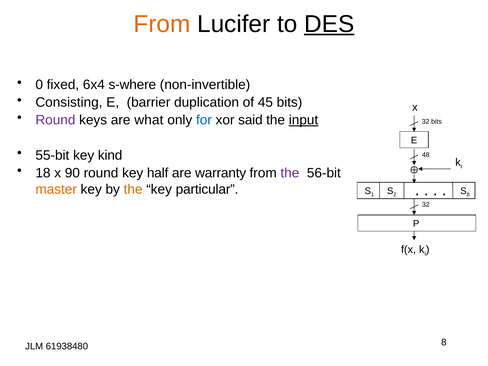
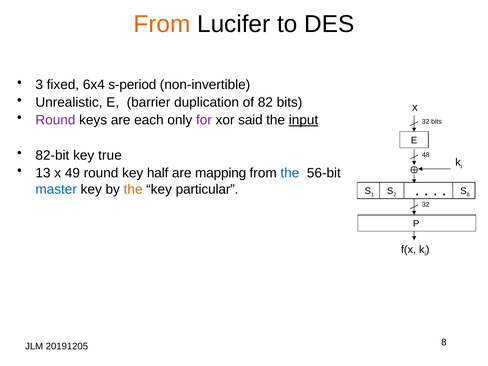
DES underline: present -> none (329, 24)
0: 0 -> 3 (39, 85)
s-where: s-where -> s-period (132, 85)
Consisting: Consisting -> Unrealistic (69, 102)
45: 45 -> 82 (265, 102)
what: what -> each (149, 120)
for colour: blue -> purple (204, 120)
55-bit: 55-bit -> 82-bit (52, 155)
kind: kind -> true (110, 155)
18: 18 -> 13 (43, 173)
90: 90 -> 49 (72, 173)
warranty: warranty -> mapping (221, 173)
the colour: purple -> blue (290, 173)
master colour: orange -> blue (56, 189)
61938480: 61938480 -> 20191205 (67, 346)
